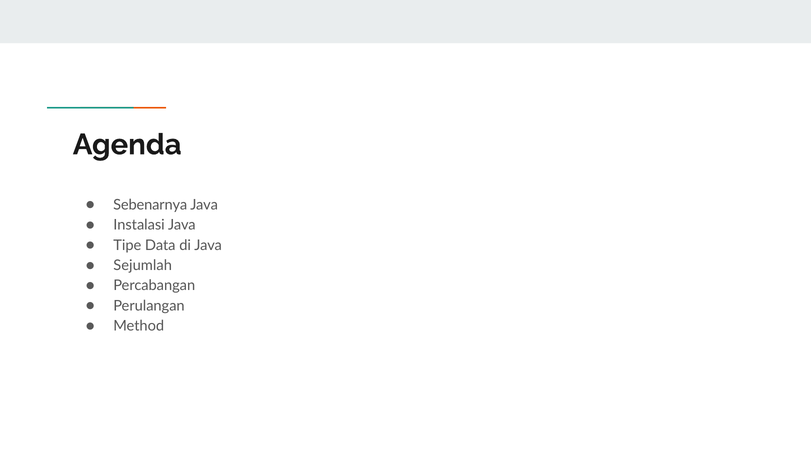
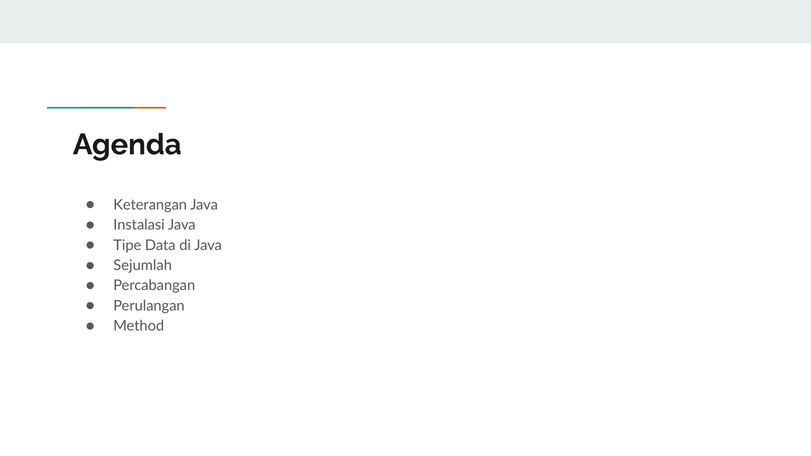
Sebenarnya: Sebenarnya -> Keterangan (150, 205)
